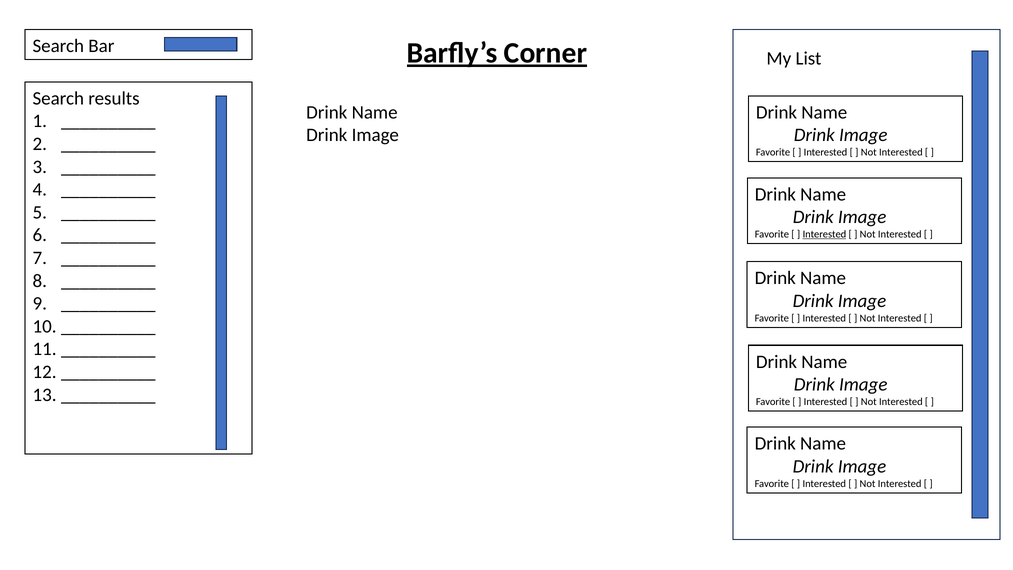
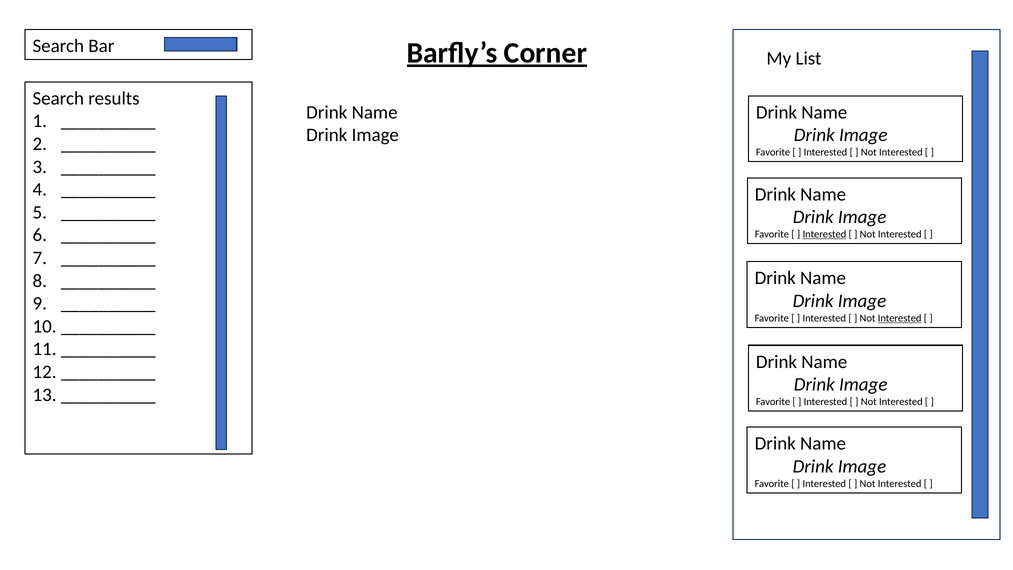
Interested underline: none -> present (900, 318)
